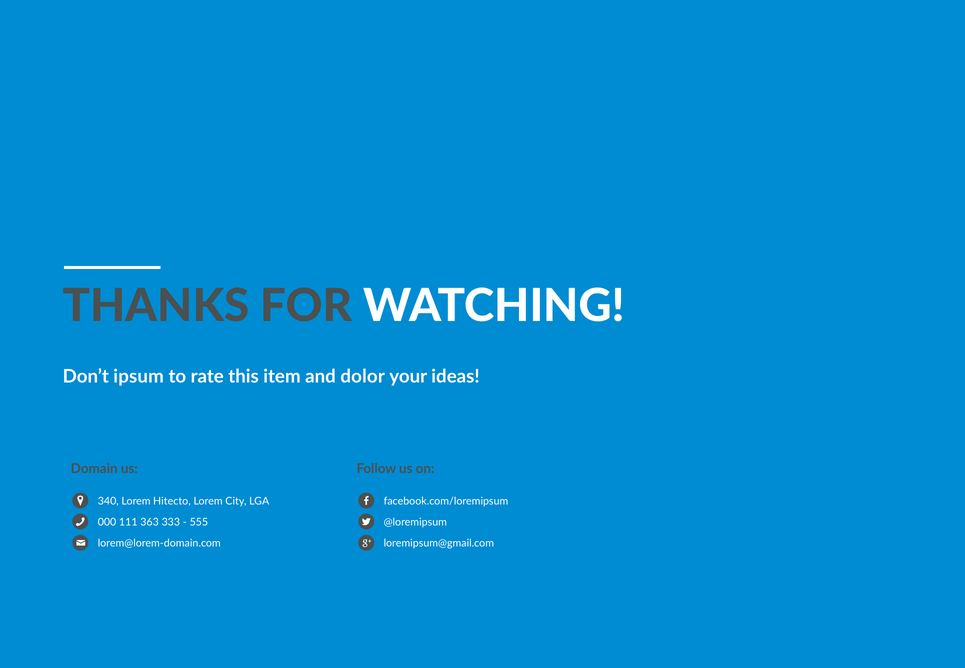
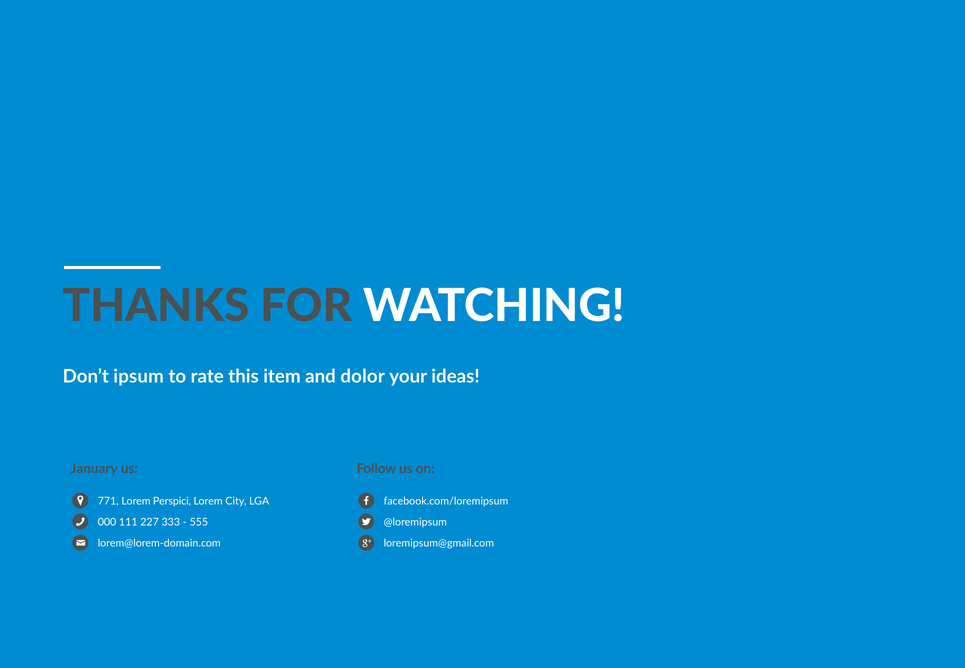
Domain: Domain -> January (94, 469)
340: 340 -> 771 (108, 501)
Hitecto: Hitecto -> Perspici (172, 501)
363: 363 -> 227 (150, 522)
